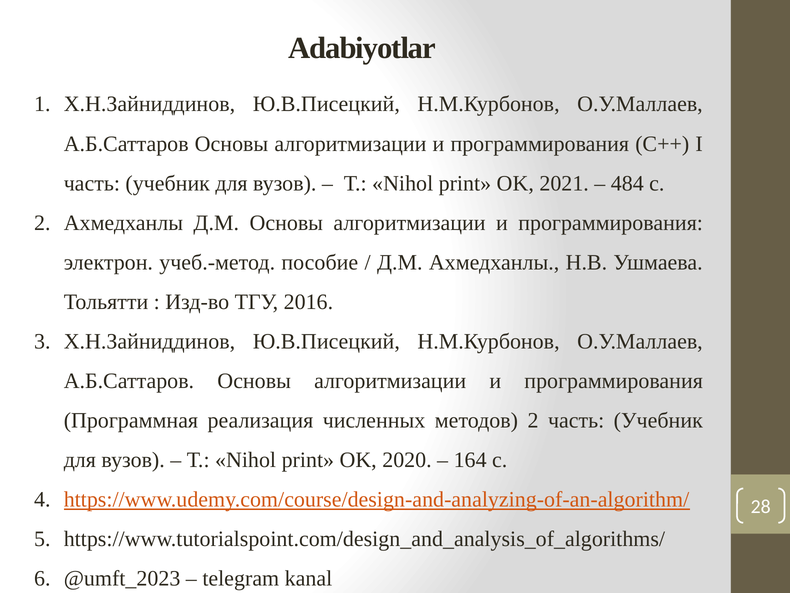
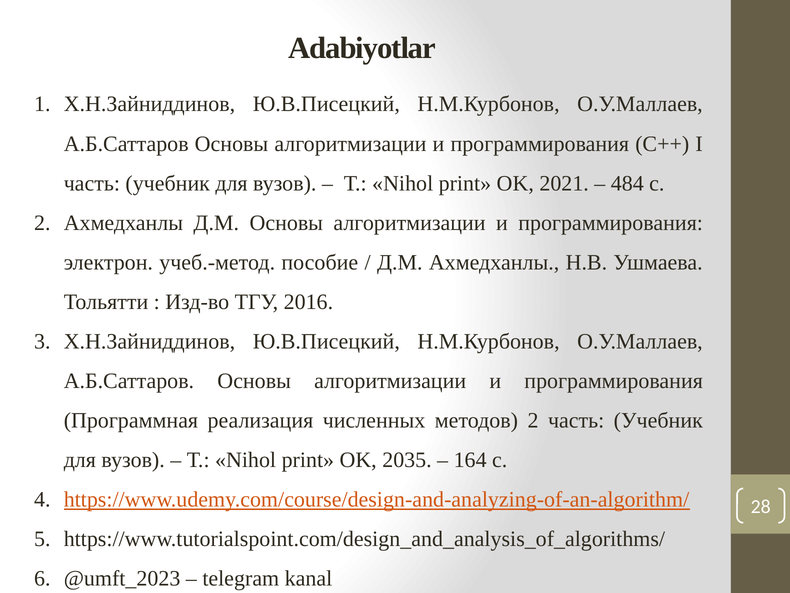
2020: 2020 -> 2035 (407, 460)
